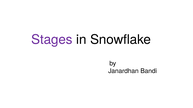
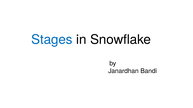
Stages colour: purple -> blue (52, 40)
